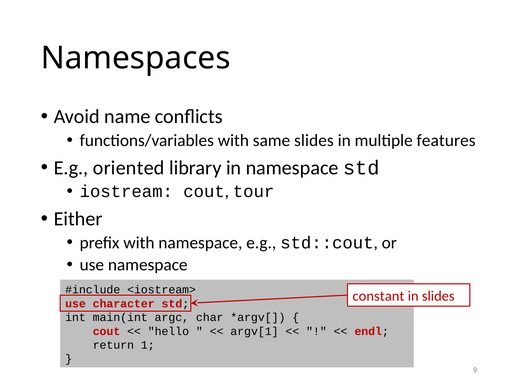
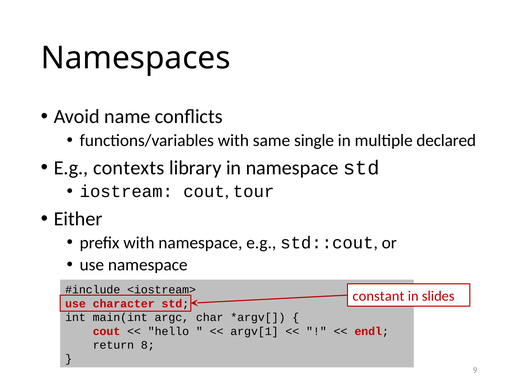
same slides: slides -> single (314, 141)
features: features -> declared (446, 141)
oriented: oriented -> contexts (129, 168)
1: 1 -> 8 (148, 345)
